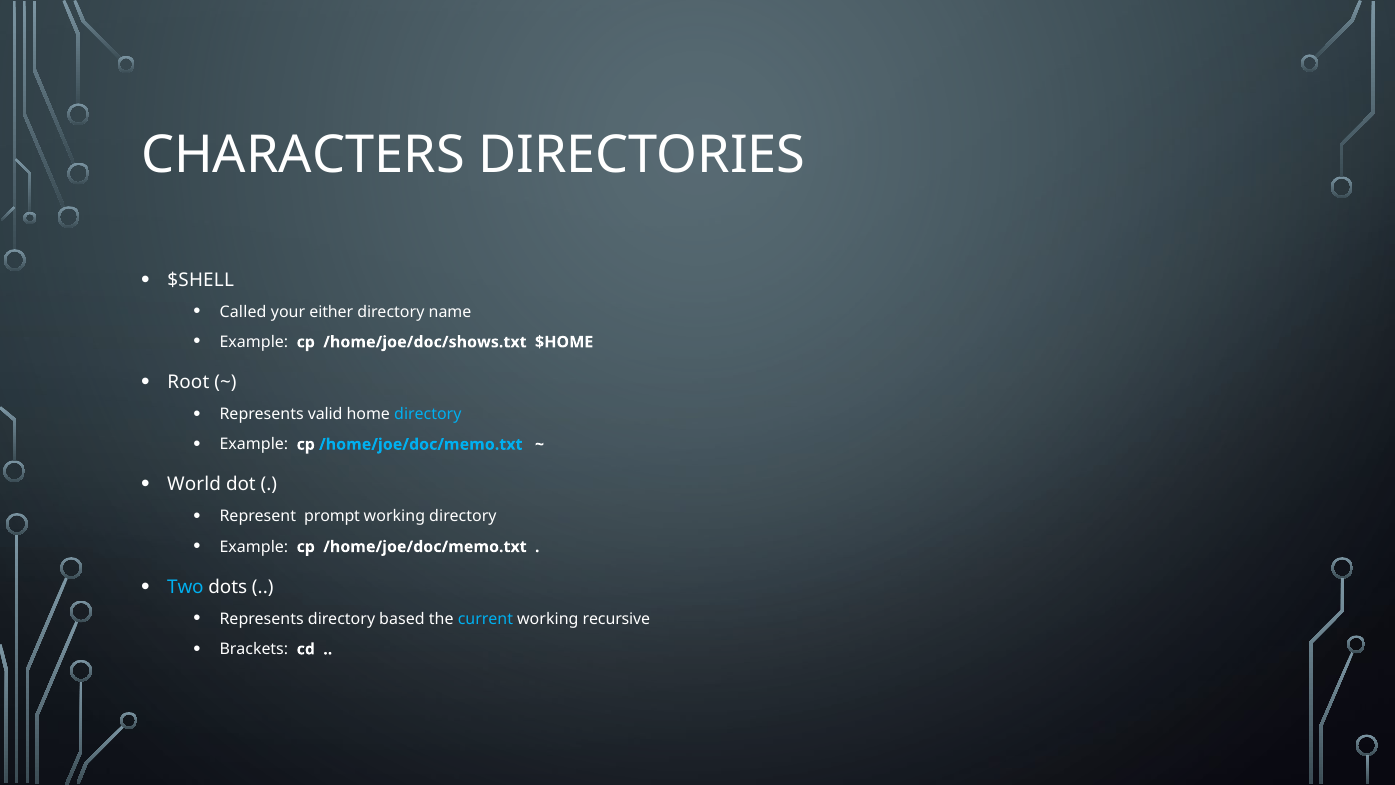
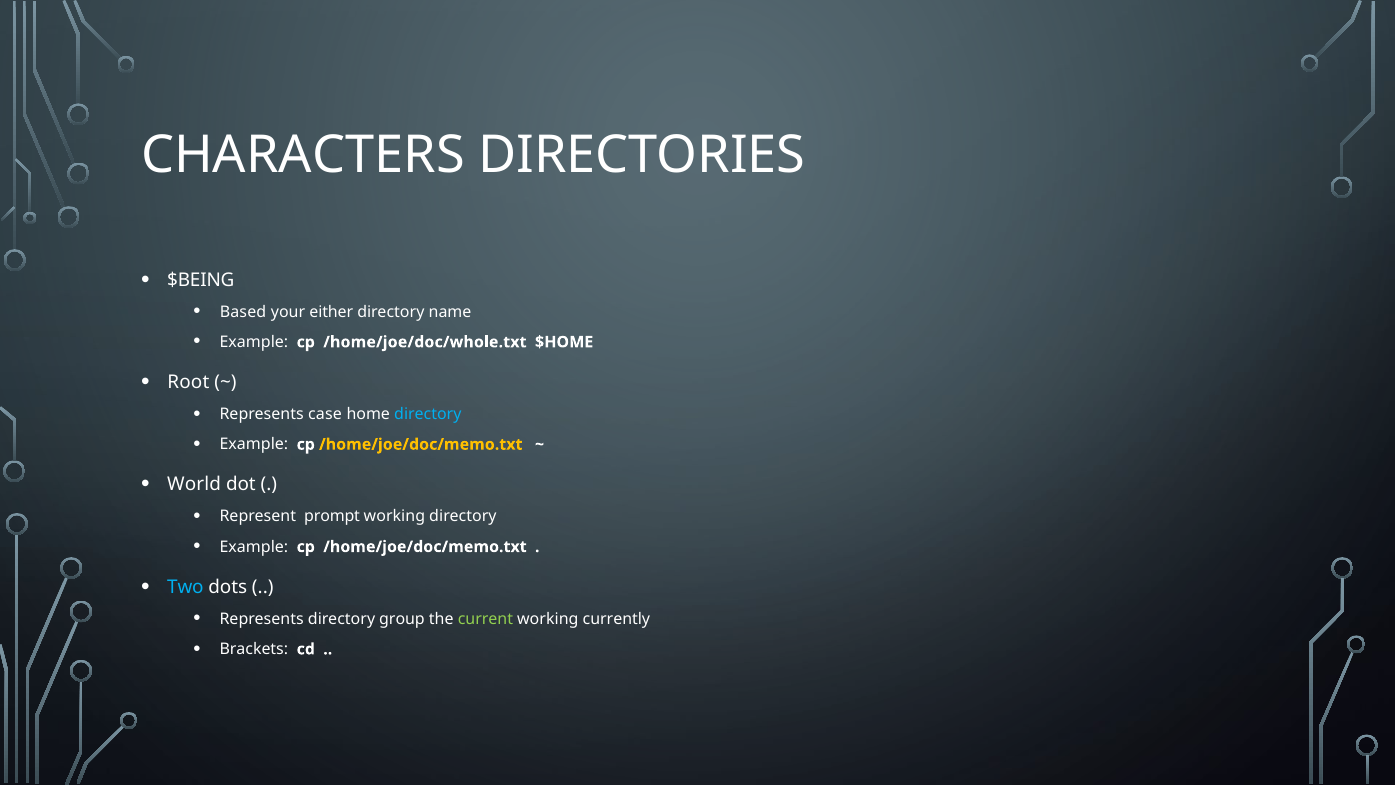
$SHELL: $SHELL -> $BEING (201, 280)
Called: Called -> Based (243, 312)
/home/joe/doc/shows.txt: /home/joe/doc/shows.txt -> /home/joe/doc/whole.txt (425, 342)
valid: valid -> case (325, 414)
/home/joe/doc/memo.txt colour: light blue -> yellow (421, 444)
based: based -> group (402, 619)
current colour: light blue -> light green (485, 619)
recursive: recursive -> currently (616, 619)
